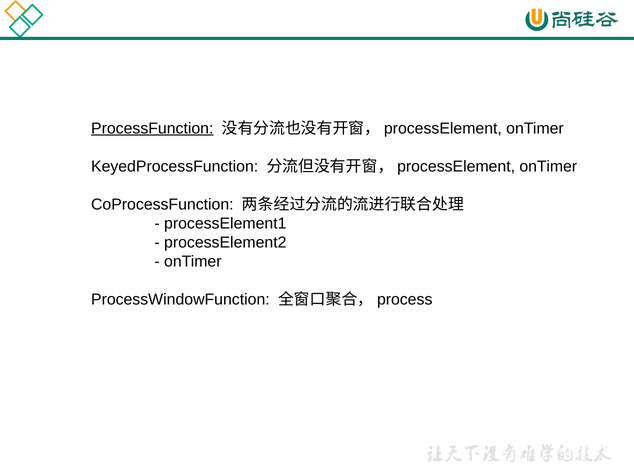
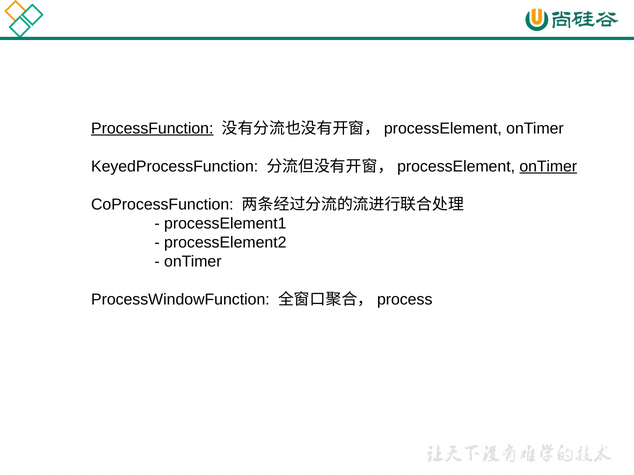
onTimer underline: none -> present (548, 167)
